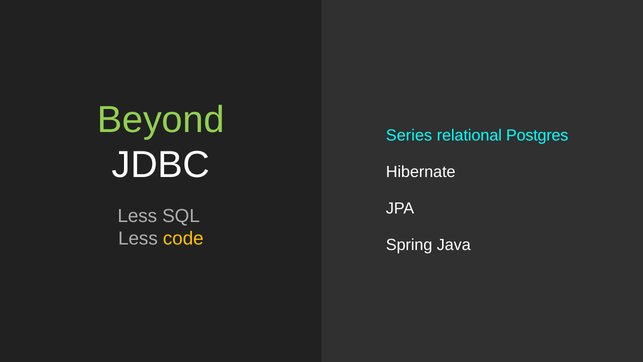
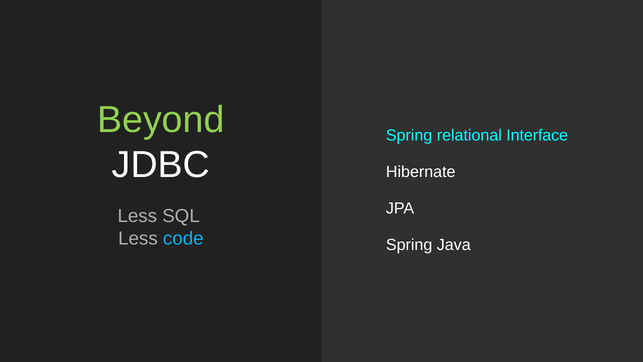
Series: Series -> Spring (409, 136)
Postgres: Postgres -> Interface (537, 136)
code colour: yellow -> light blue (183, 239)
